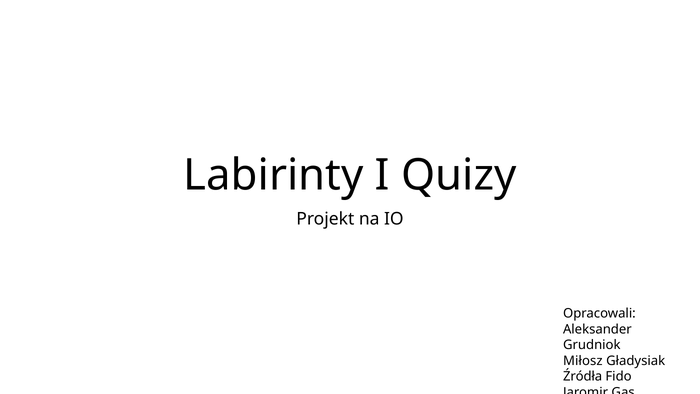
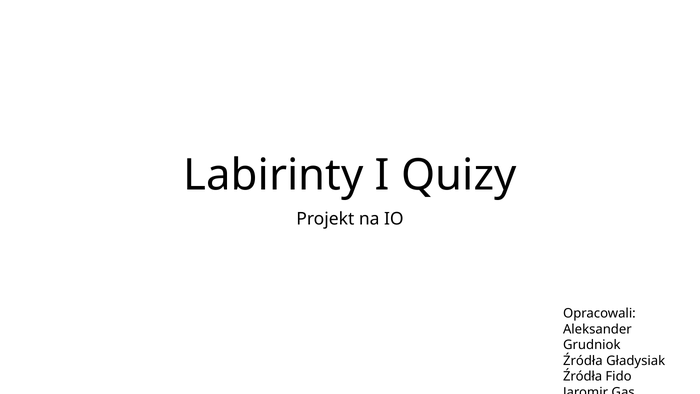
Miłosz: Miłosz -> Źródła (583, 361)
